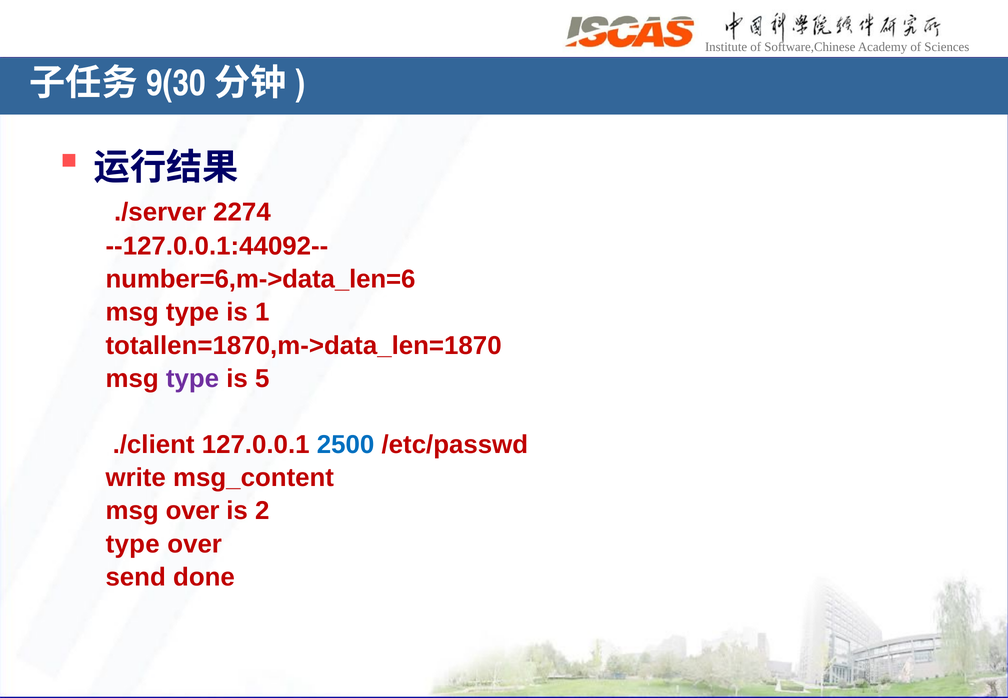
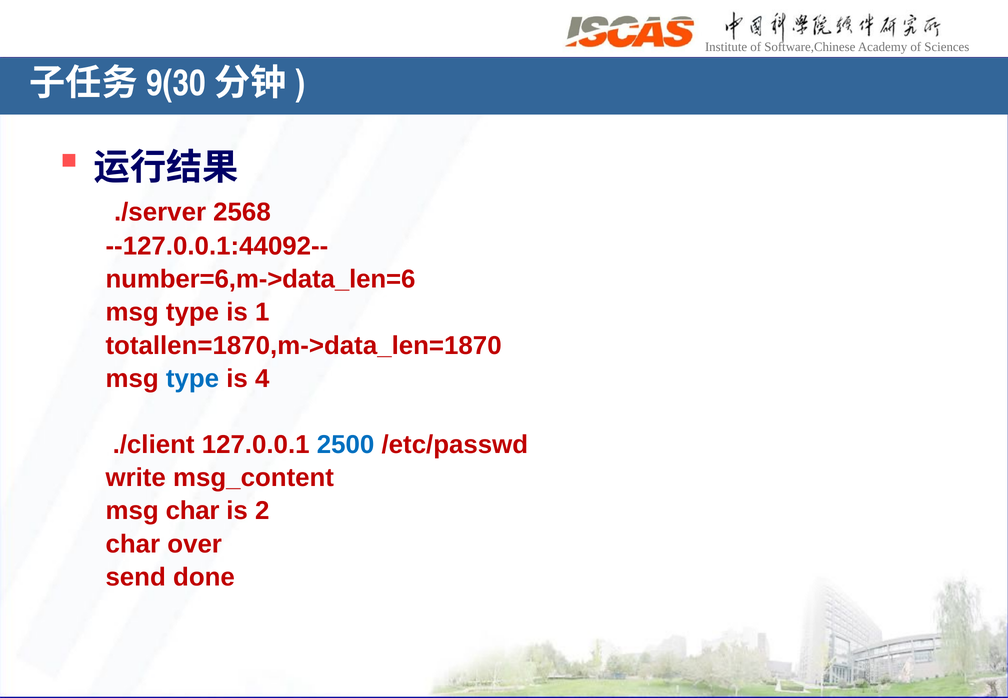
2274: 2274 -> 2568 (242, 212)
type colour: purple -> blue (192, 378)
5: 5 -> 4 (262, 378)
msg over: over -> char (193, 511)
type: type -> char (133, 544)
